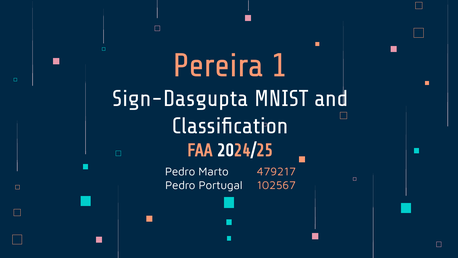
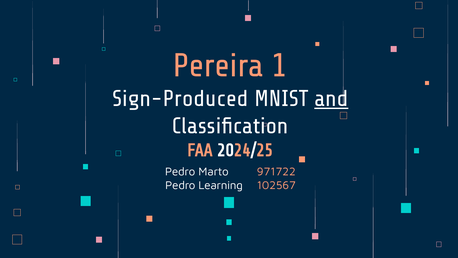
Sign-Dasgupta: Sign-Dasgupta -> Sign-Produced (180, 98)
and underline: none -> present (331, 98)
479217: 479217 -> 971722 (276, 172)
Portugal: Portugal -> Learning (221, 185)
